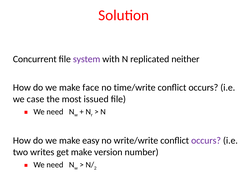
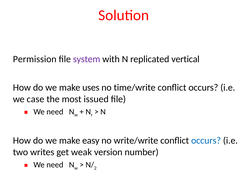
Concurrent: Concurrent -> Permission (35, 59)
neither: neither -> vertical (185, 59)
face: face -> uses (91, 87)
occurs colour: purple -> blue (206, 141)
get make: make -> weak (81, 152)
